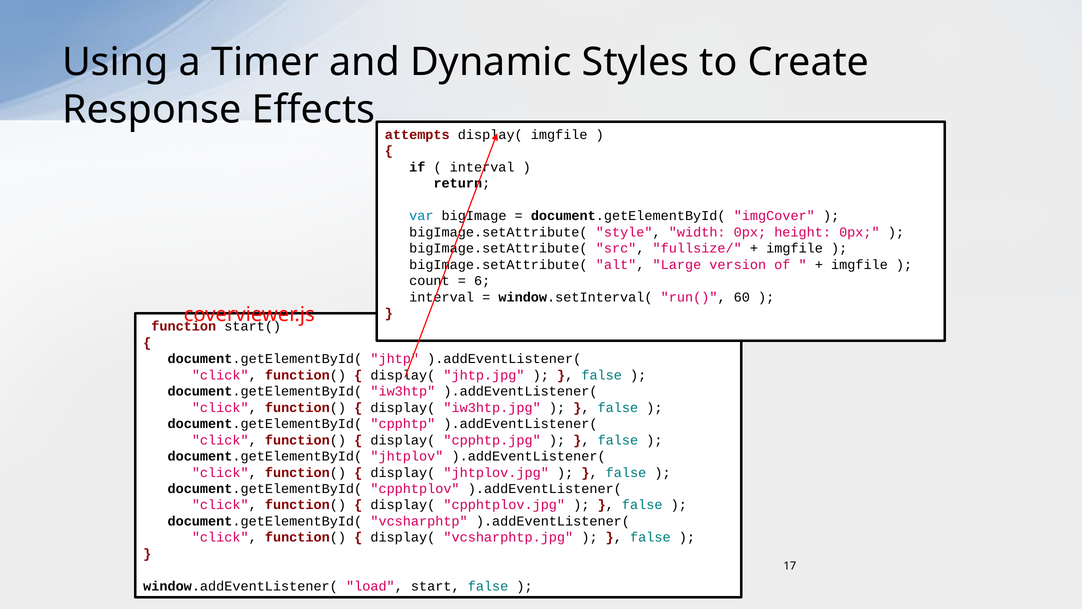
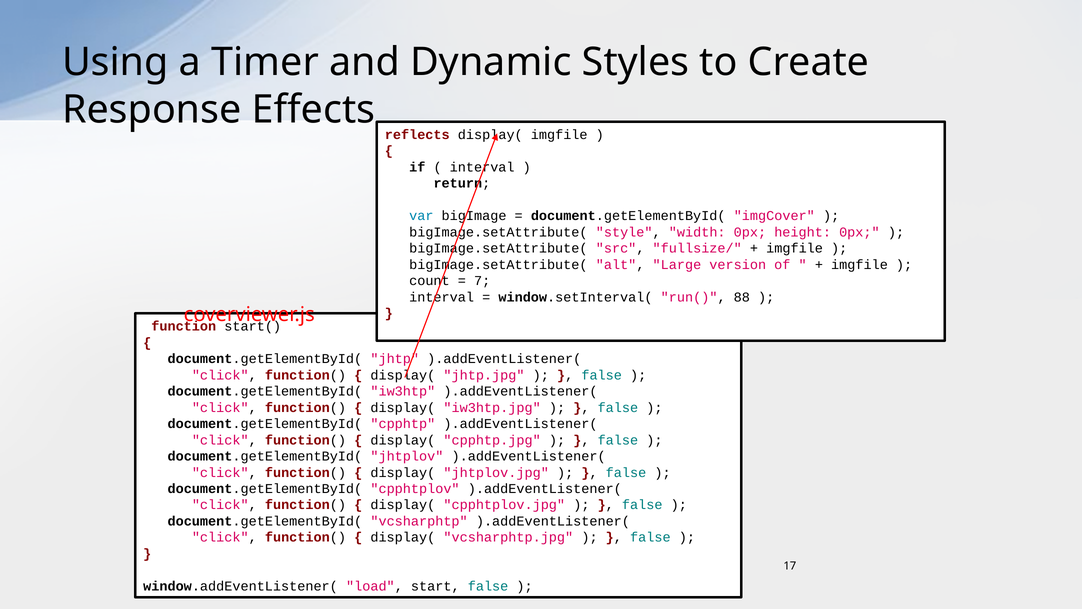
attempts: attempts -> reflects (417, 135)
6: 6 -> 7 (482, 281)
60: 60 -> 88 (742, 297)
